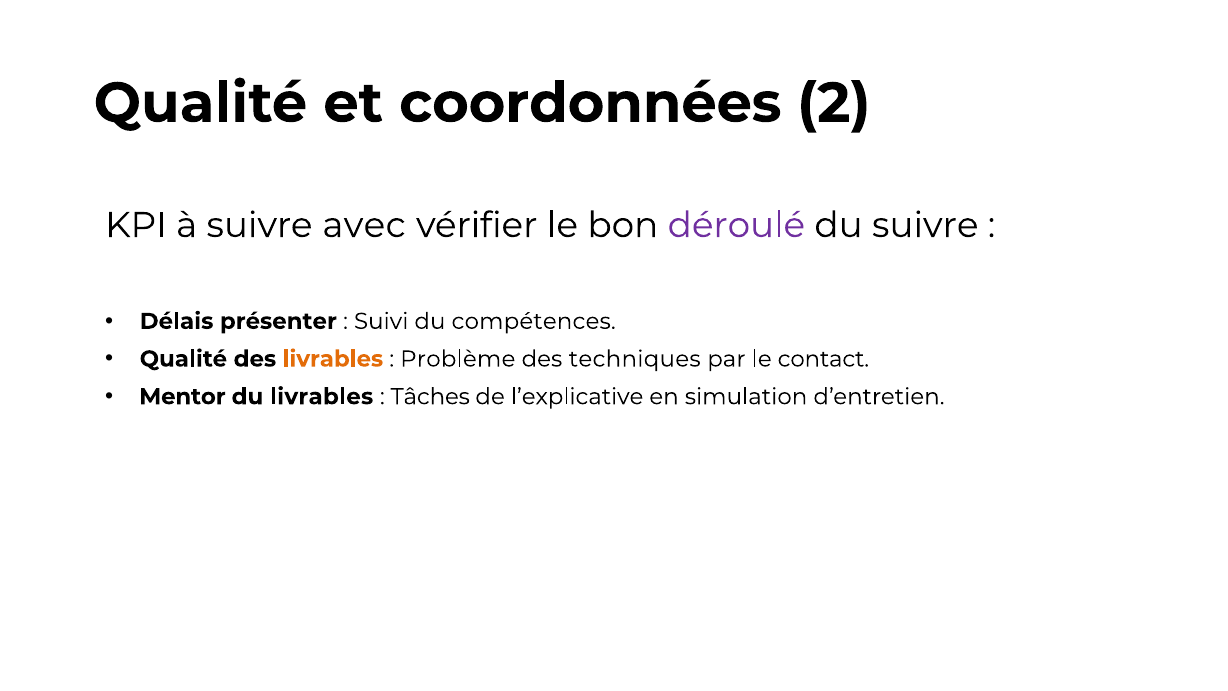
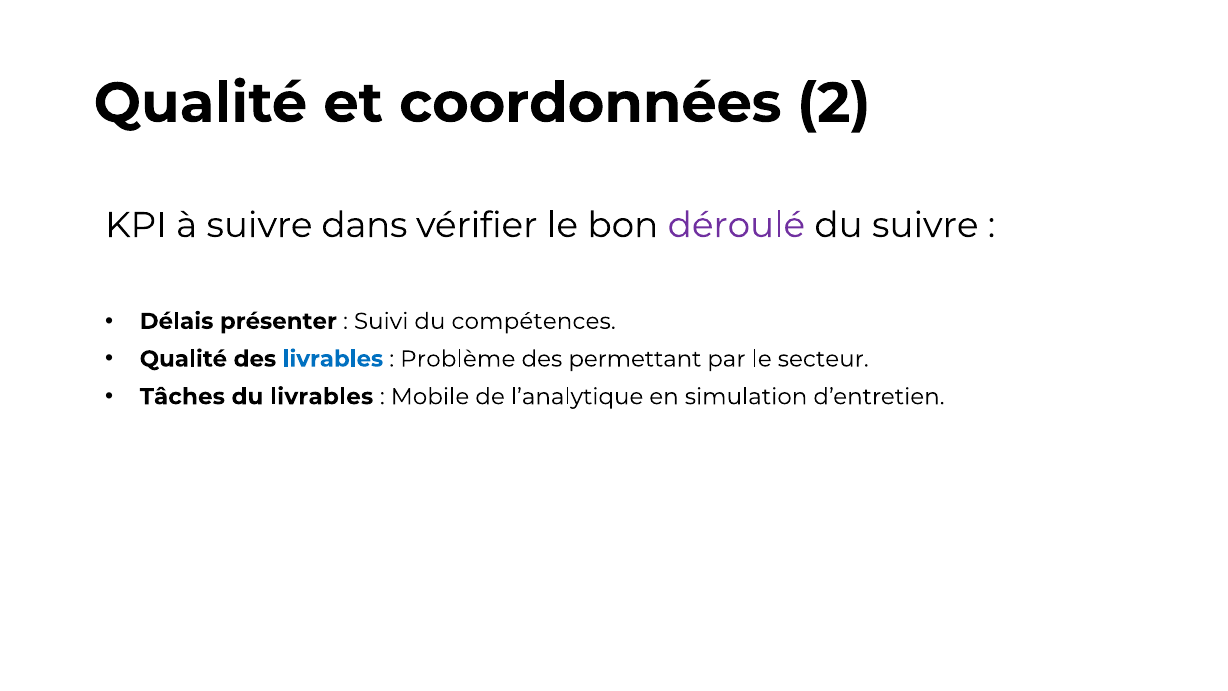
avec: avec -> dans (364, 225)
livrables colour: orange -> blue (333, 359)
techniques: techniques -> permettant (635, 359)
contact: contact -> secteur (823, 359)
Mentor: Mentor -> Tâches (182, 397)
Tâches: Tâches -> Mobile (430, 397)
l’explicative: l’explicative -> l’analytique (577, 397)
